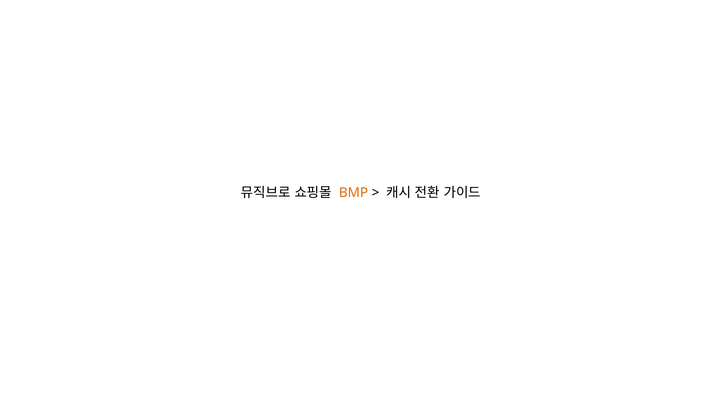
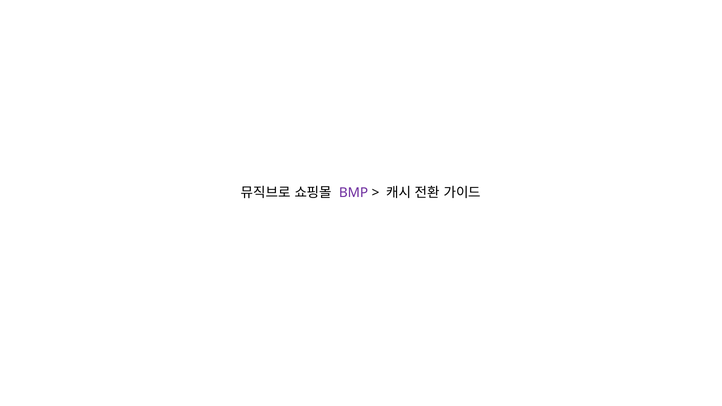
BMP colour: orange -> purple (354, 193)
